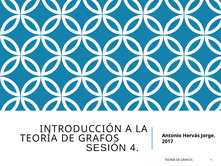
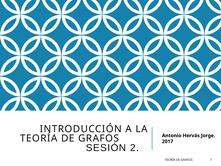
4: 4 -> 2 (133, 148)
